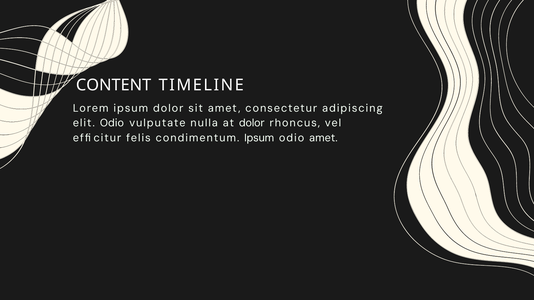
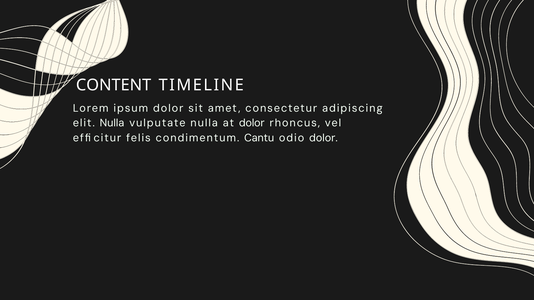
elit Odio: Odio -> Nulla (112, 123)
condimentum Ipsum: Ipsum -> Cantu (259, 138)
odio amet: amet -> dolor (323, 138)
